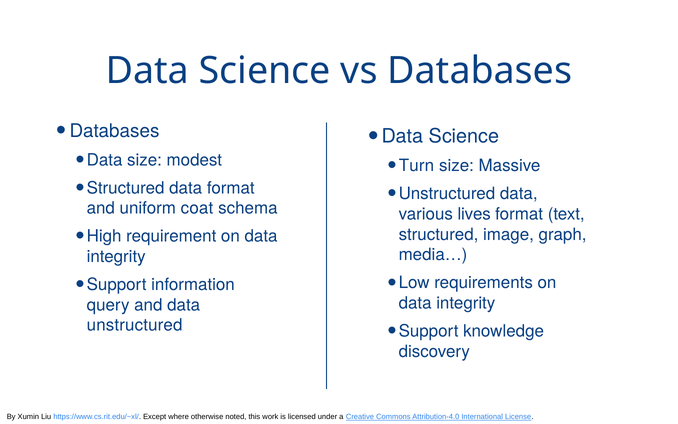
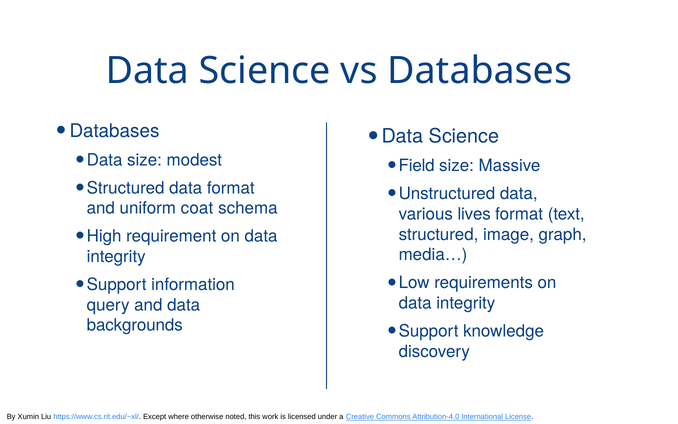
Turn: Turn -> Field (417, 166)
unstructured: unstructured -> backgrounds (135, 325)
